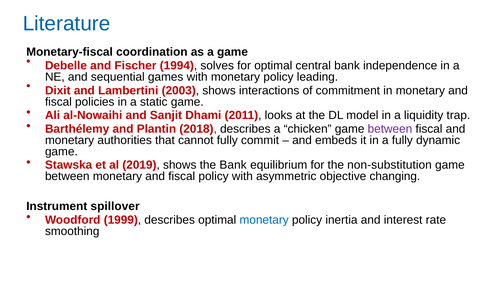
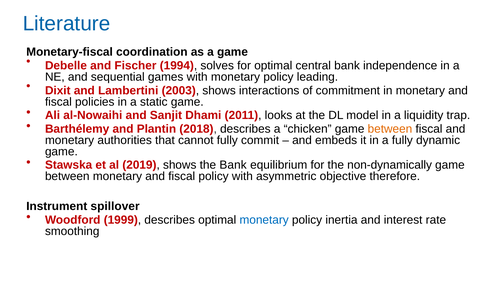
between colour: purple -> orange (390, 129)
non-substitution: non-substitution -> non-dynamically (390, 165)
changing: changing -> therefore (395, 176)
